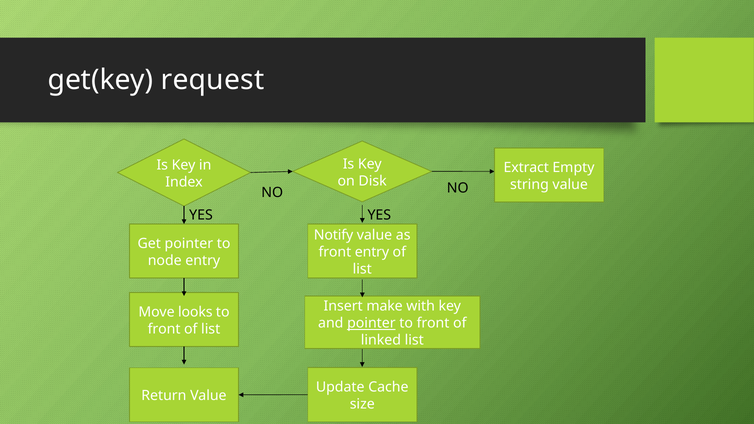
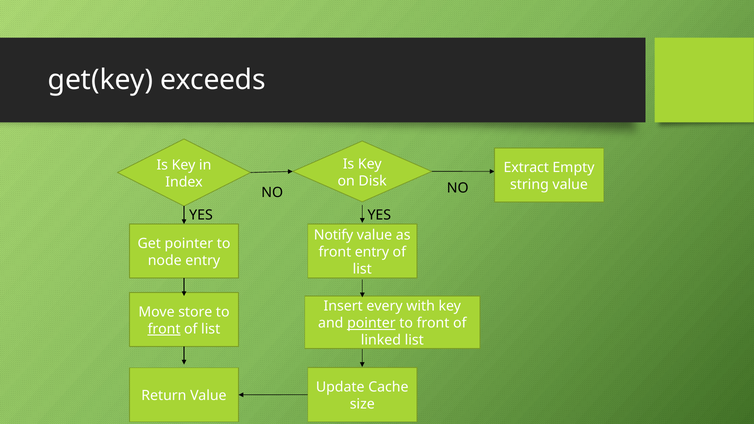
request: request -> exceeds (213, 80)
make: make -> every (385, 306)
looks: looks -> store (195, 312)
front underline: none -> present (164, 329)
